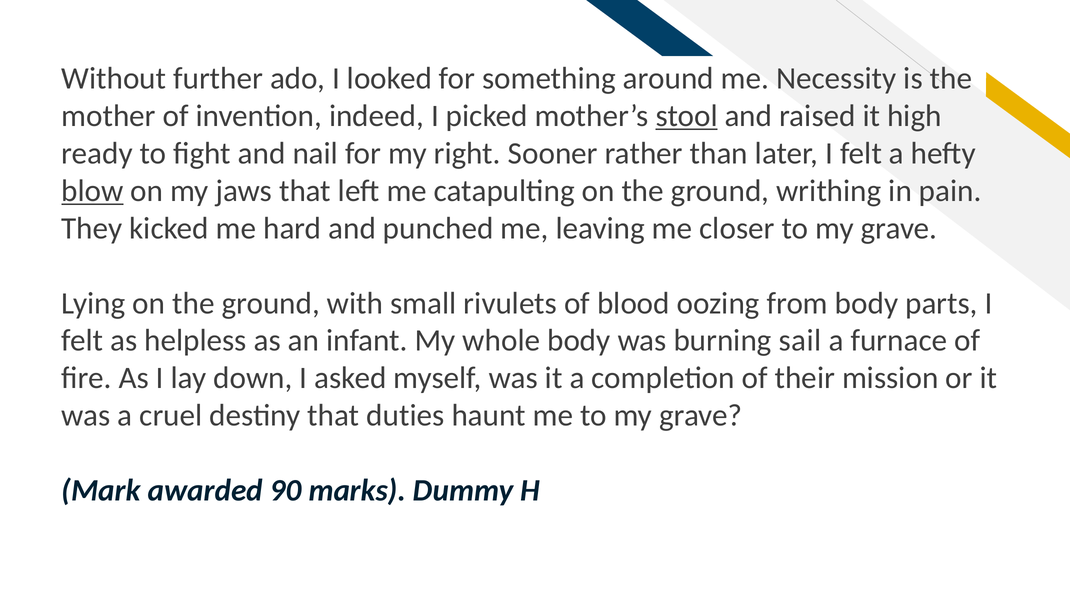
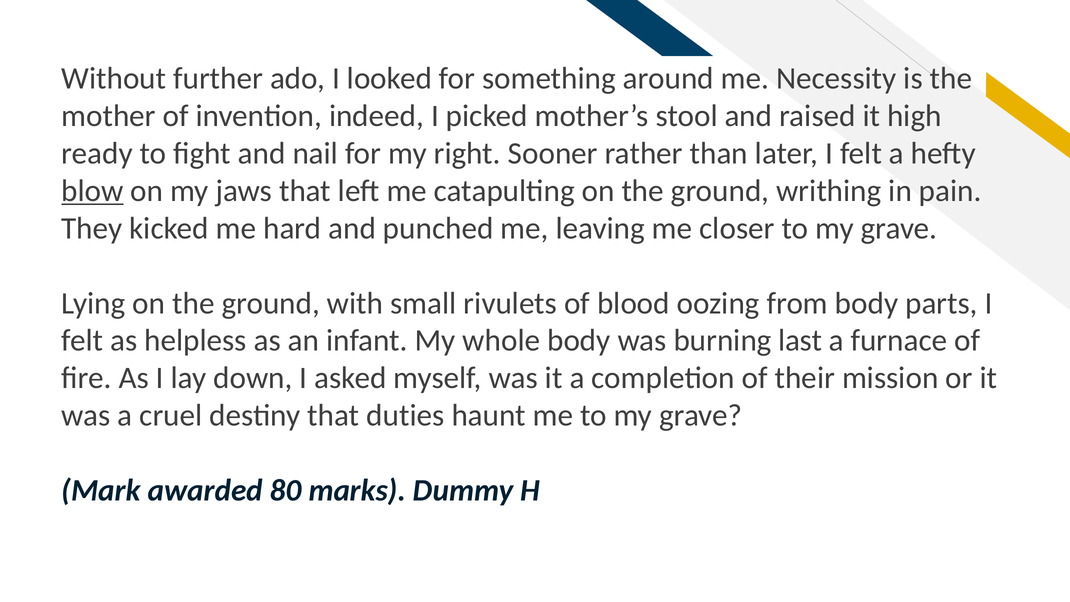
stool underline: present -> none (687, 116)
sail: sail -> last (800, 341)
90: 90 -> 80 (286, 490)
